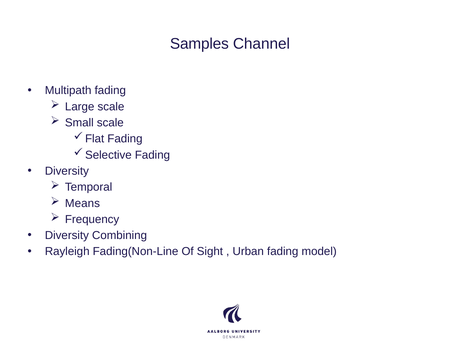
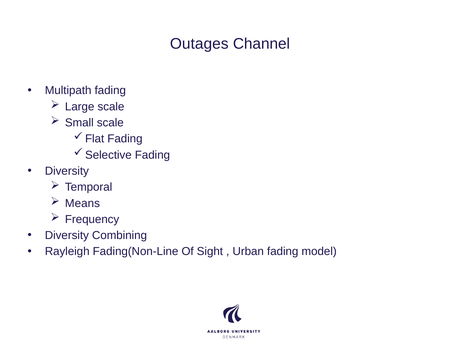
Samples: Samples -> Outages (199, 44)
